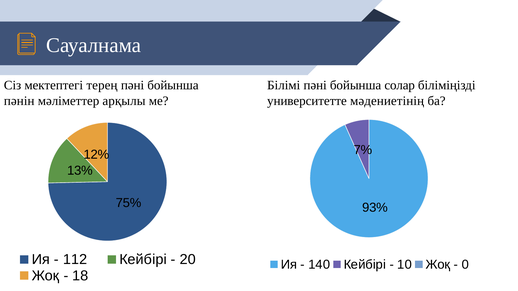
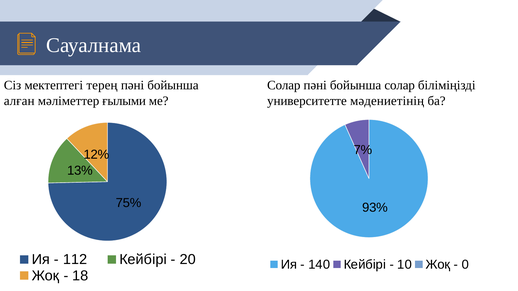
Білімі: Білімі -> Солар (284, 85)
пәнін: пәнін -> алған (19, 101)
арқылы: арқылы -> ғылыми (124, 101)
